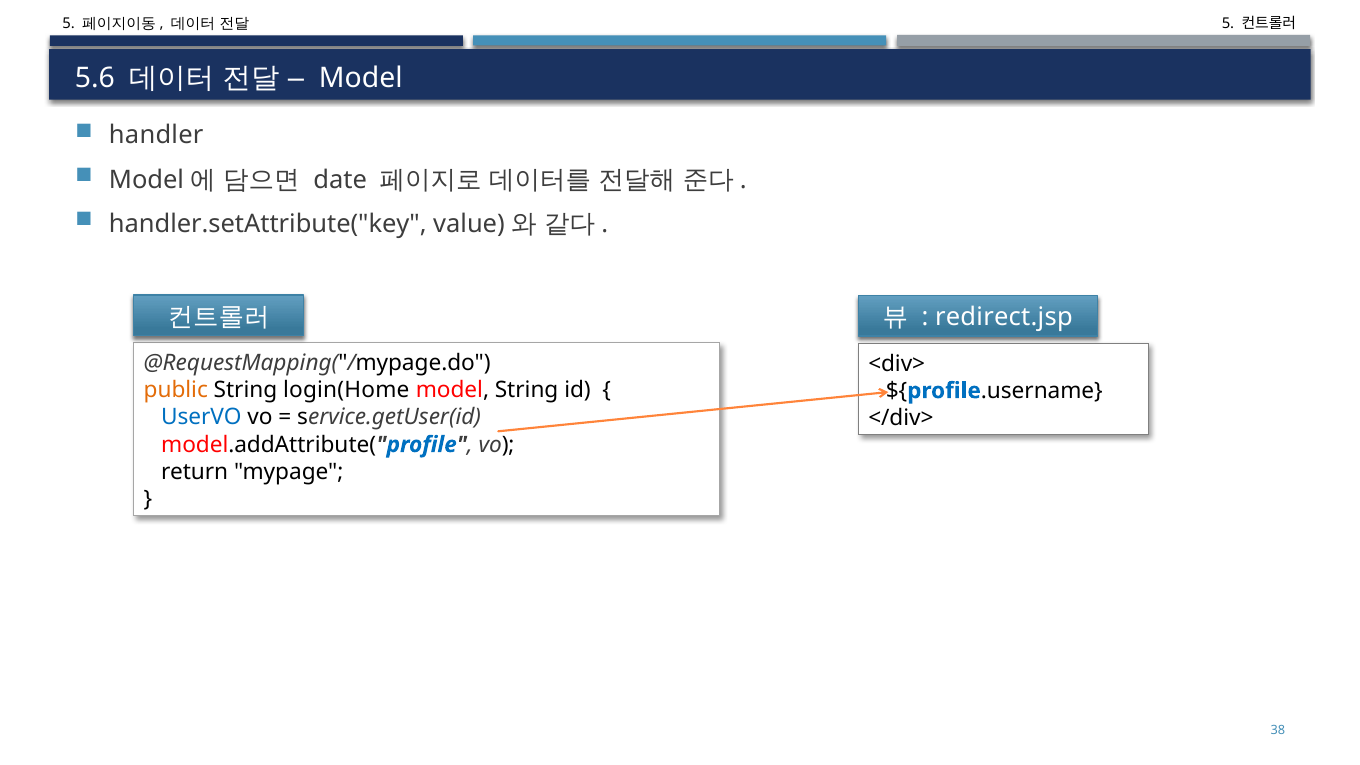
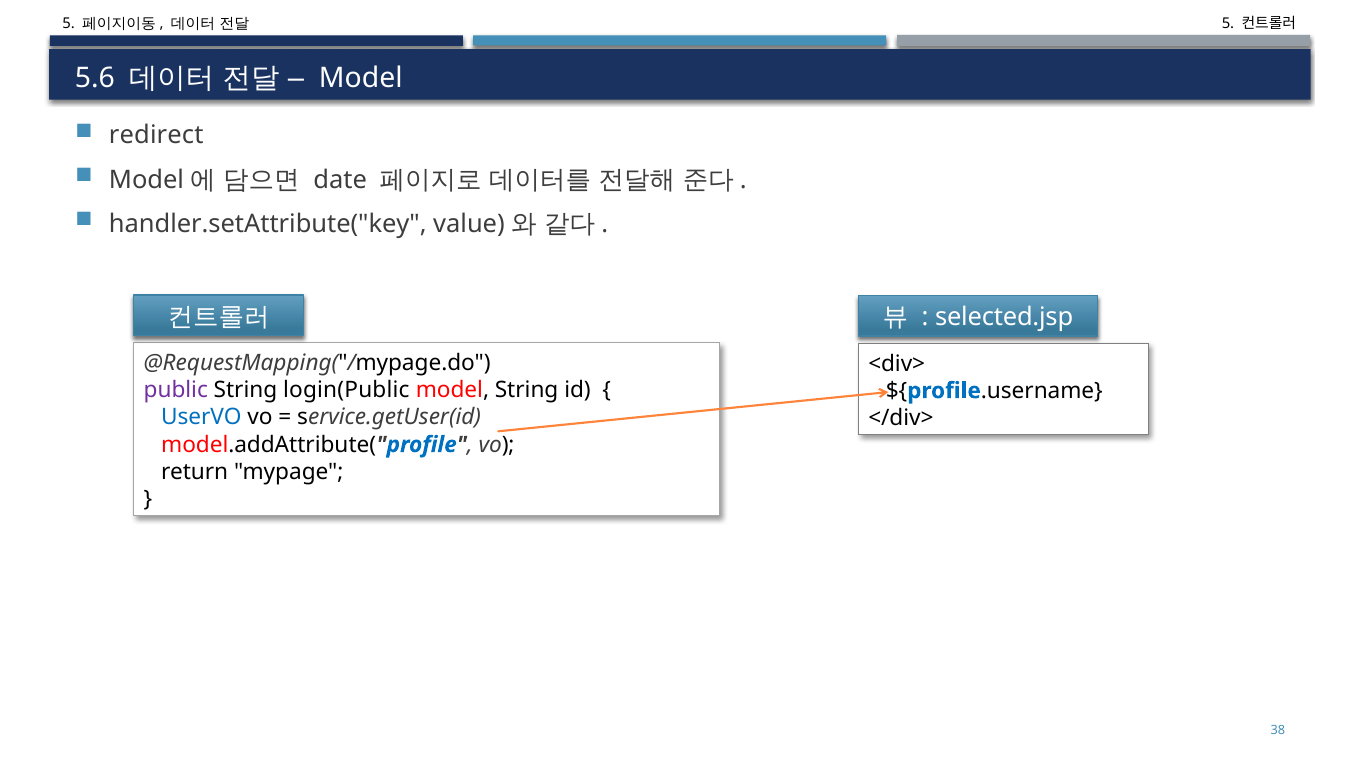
handler: handler -> redirect (156, 135)
redirect.jsp: redirect.jsp -> selected.jsp (1004, 317)
public colour: orange -> purple (176, 390)
login(Home: login(Home -> login(Public (346, 390)
